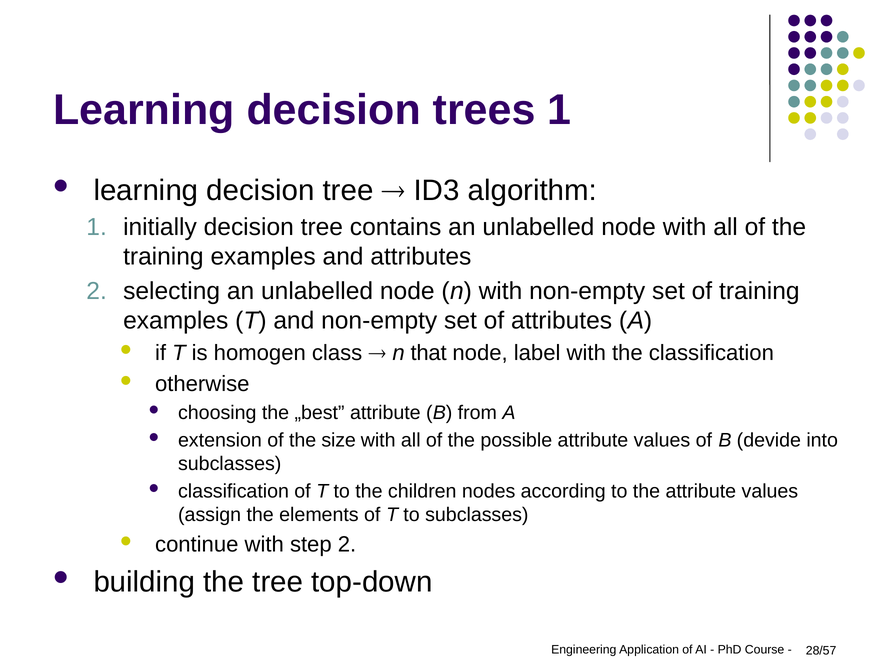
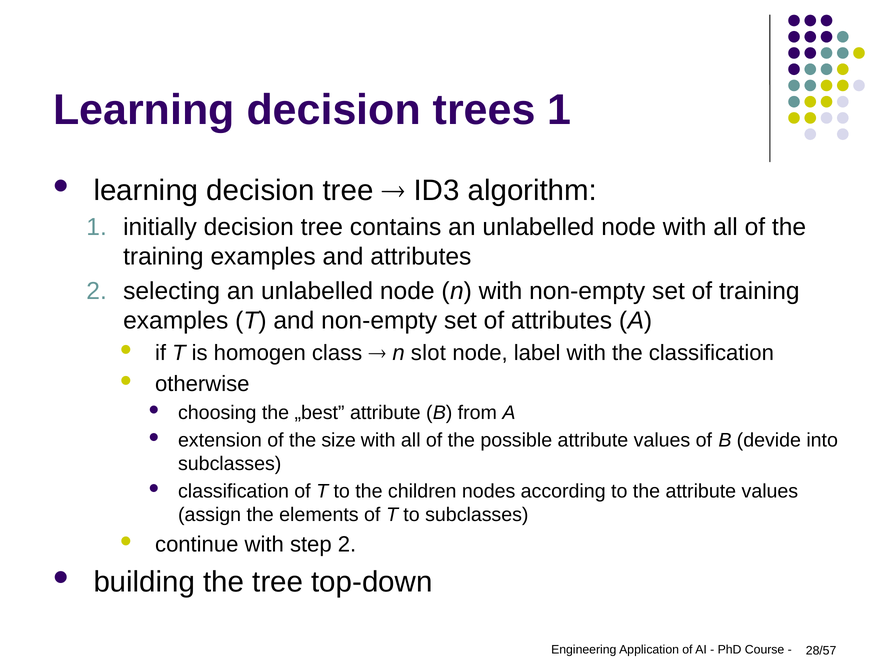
that: that -> slot (428, 353)
